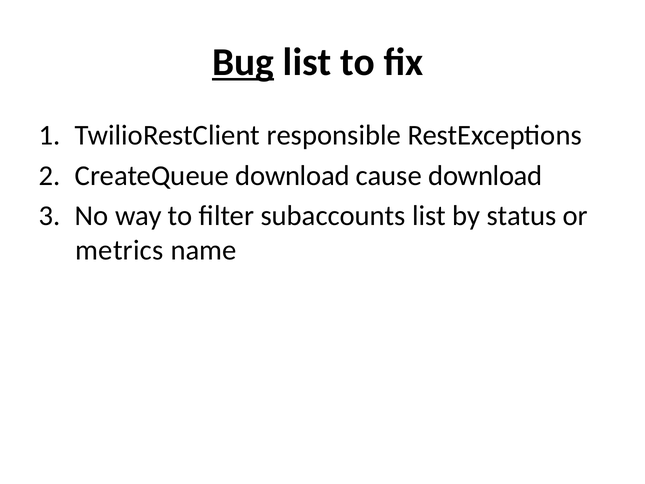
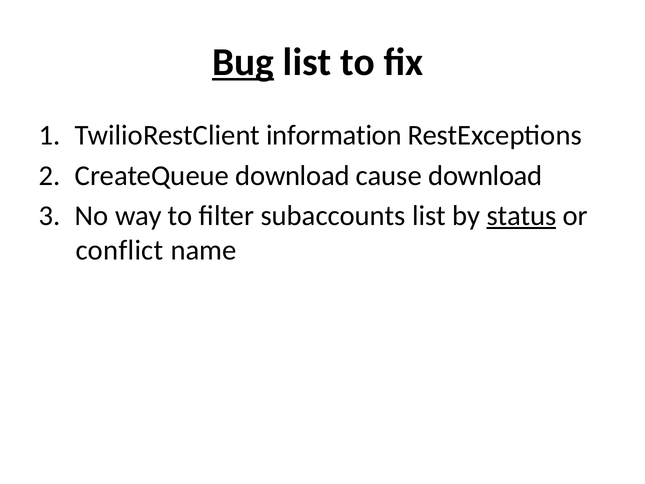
responsible: responsible -> information (334, 135)
status underline: none -> present (521, 216)
metrics: metrics -> conflict (119, 250)
